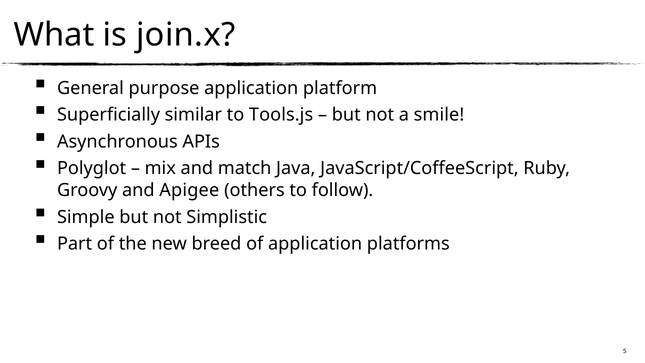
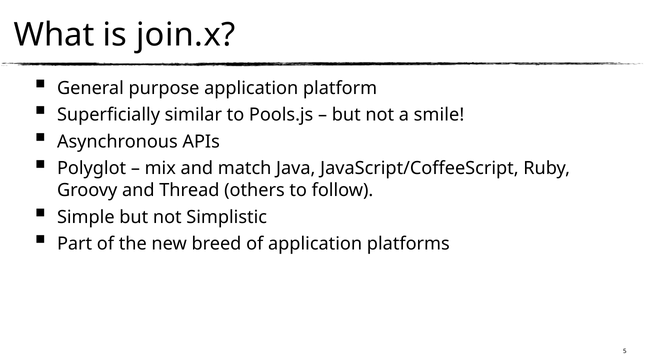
Tools.js: Tools.js -> Pools.js (281, 115)
Apigee: Apigee -> Thread (189, 190)
